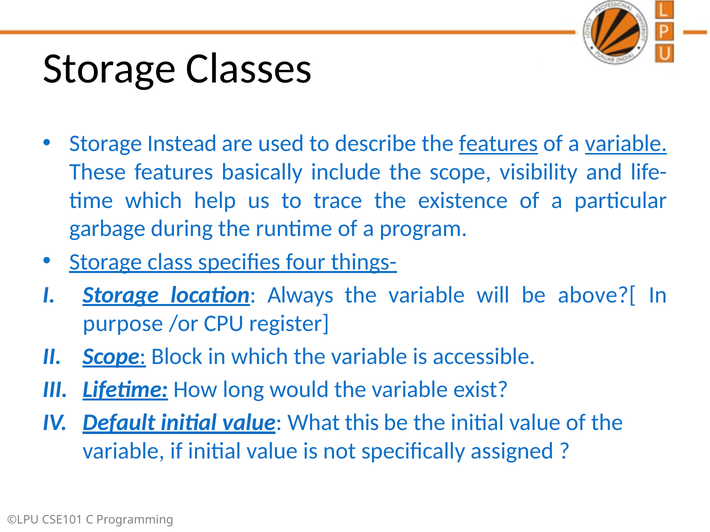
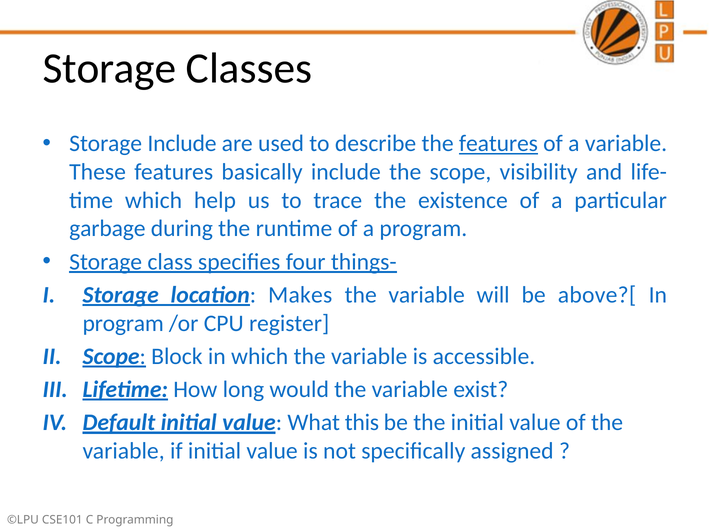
Storage Instead: Instead -> Include (182, 144)
variable underline: present -> none (626, 144)
Always: Always -> Makes (300, 295)
purpose: purpose -> program (123, 324)
